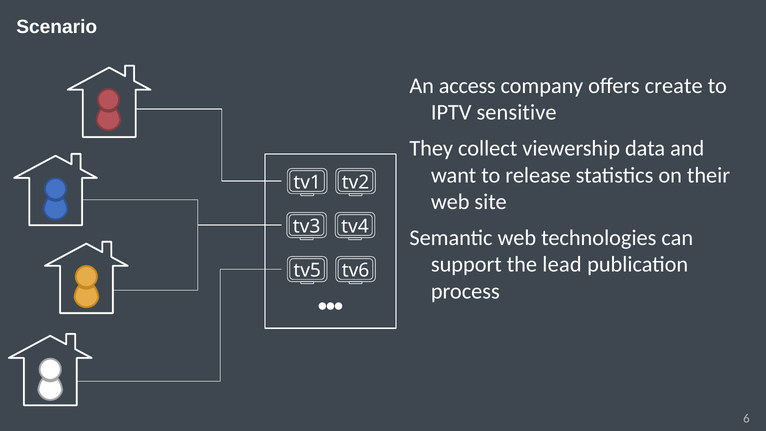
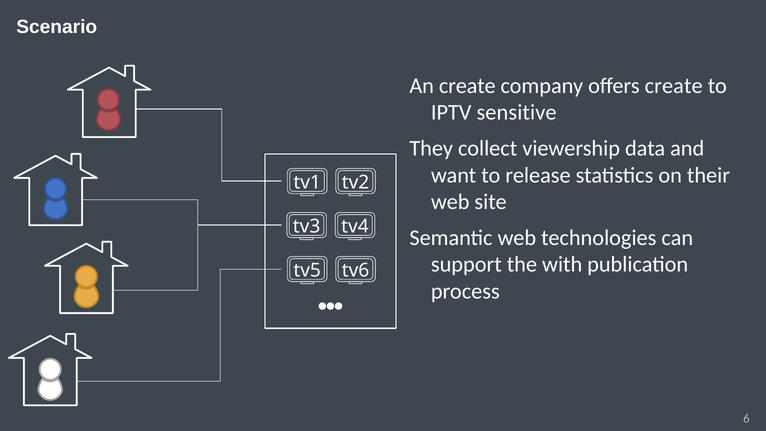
An access: access -> create (467, 86)
lead: lead -> with (562, 264)
